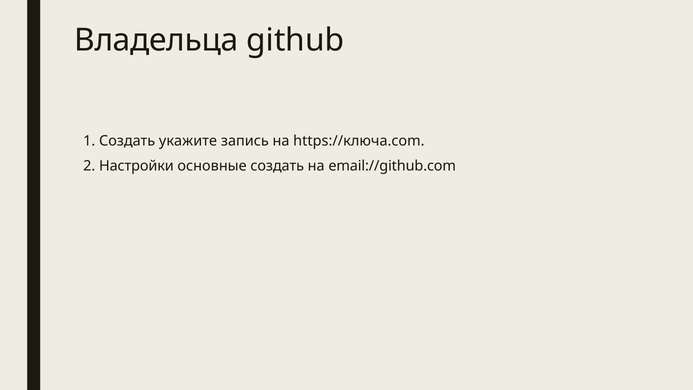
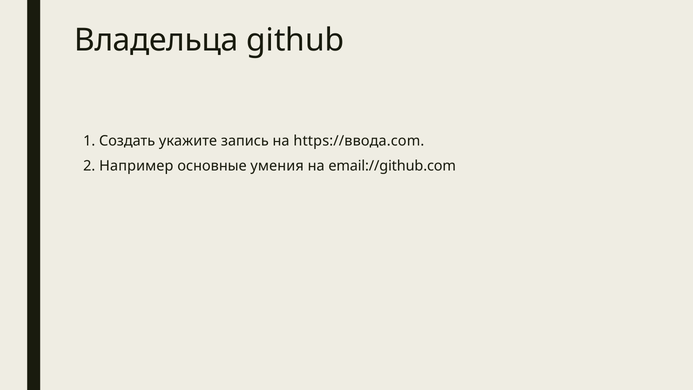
https://ключа.com: https://ключа.com -> https://ввода.com (359, 141)
Настройки: Настройки -> Например (136, 166)
основные создать: создать -> умения (277, 166)
